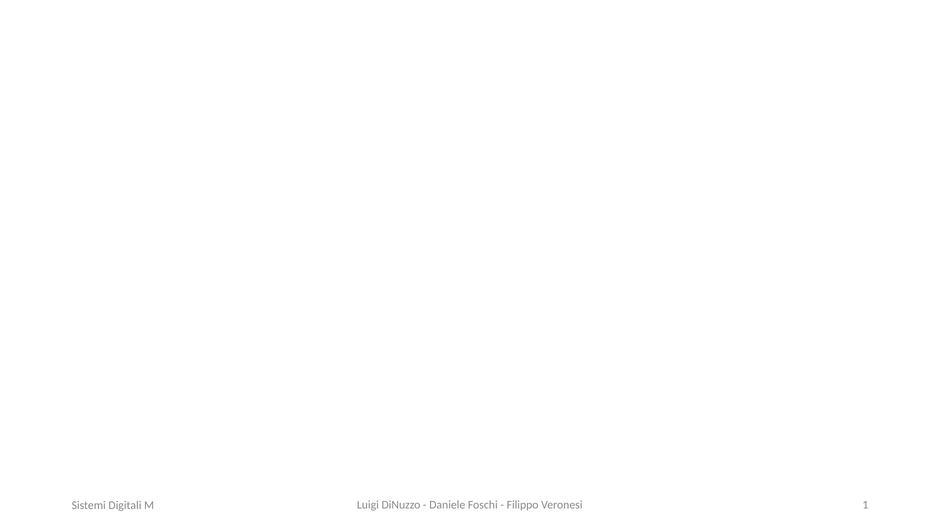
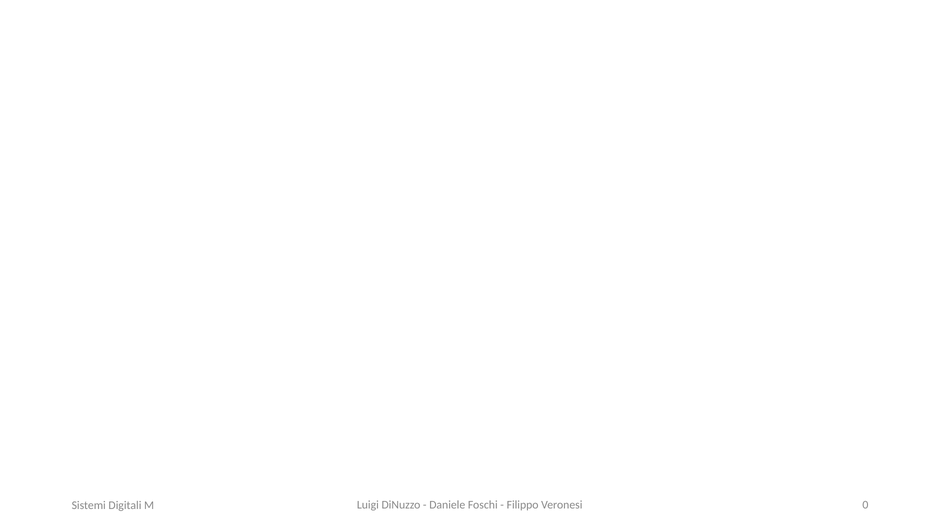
1: 1 -> 0 (865, 505)
